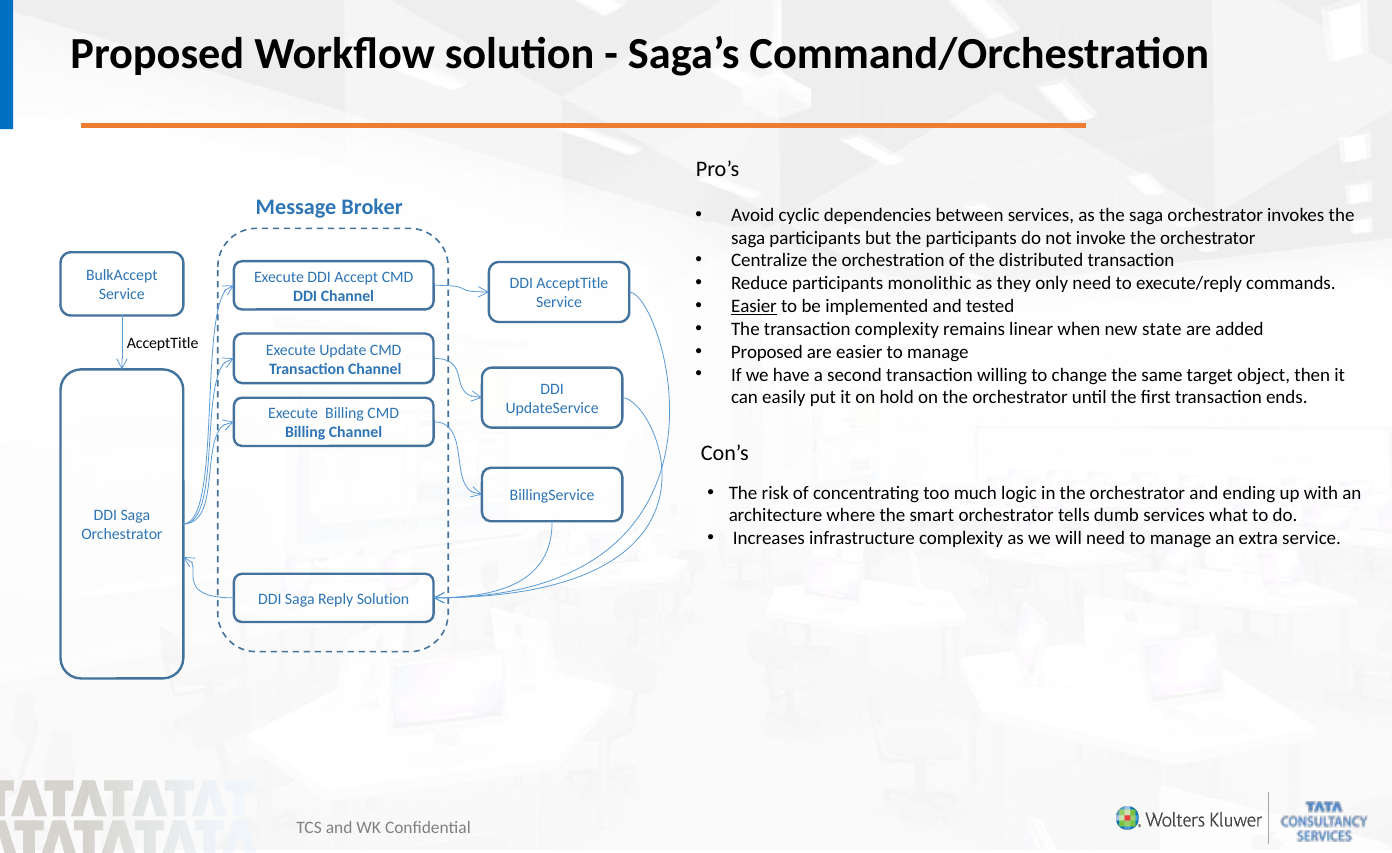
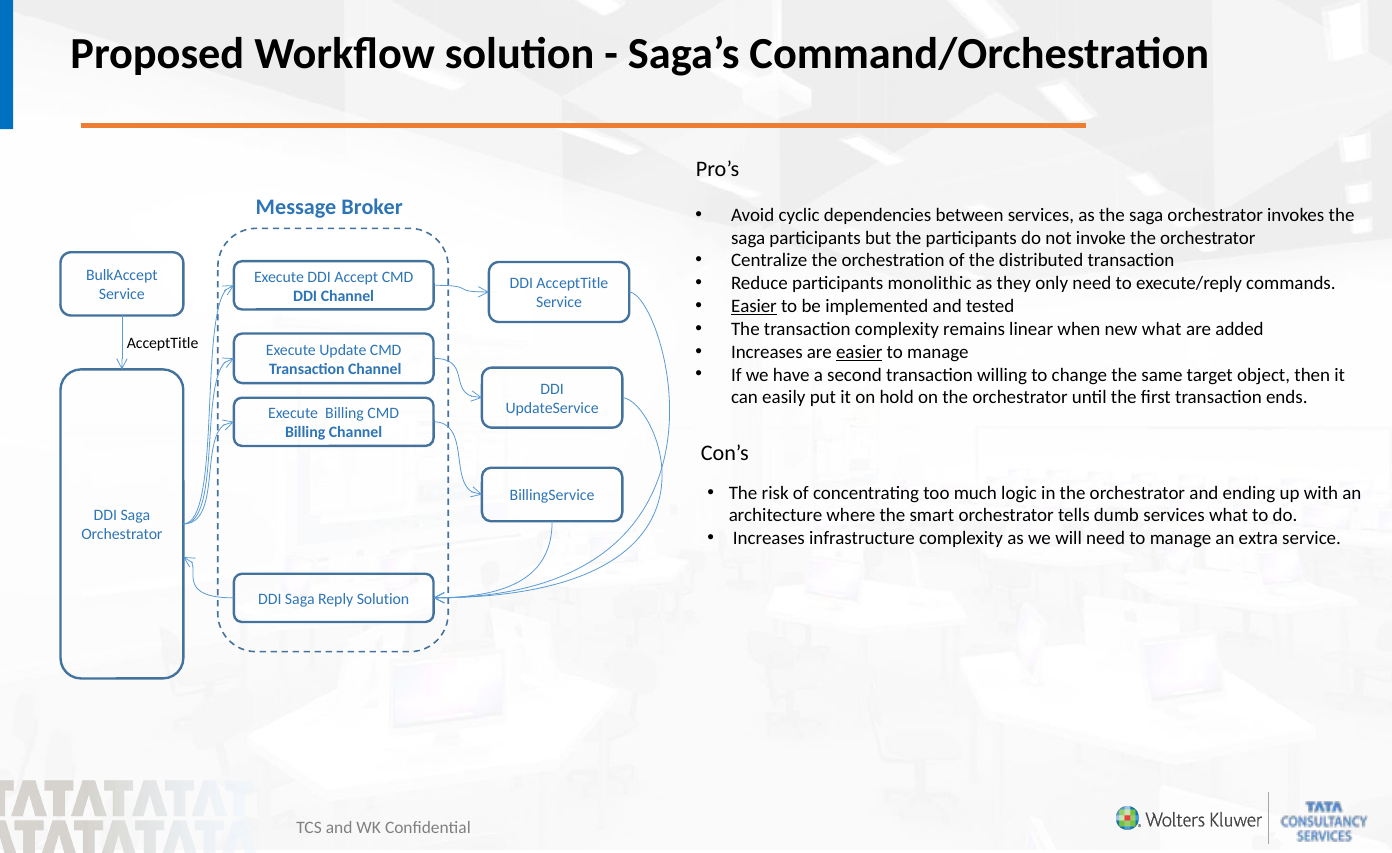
new state: state -> what (1162, 329)
Proposed: Proposed -> Increases (767, 352)
easier underline: none -> present (859, 352)
